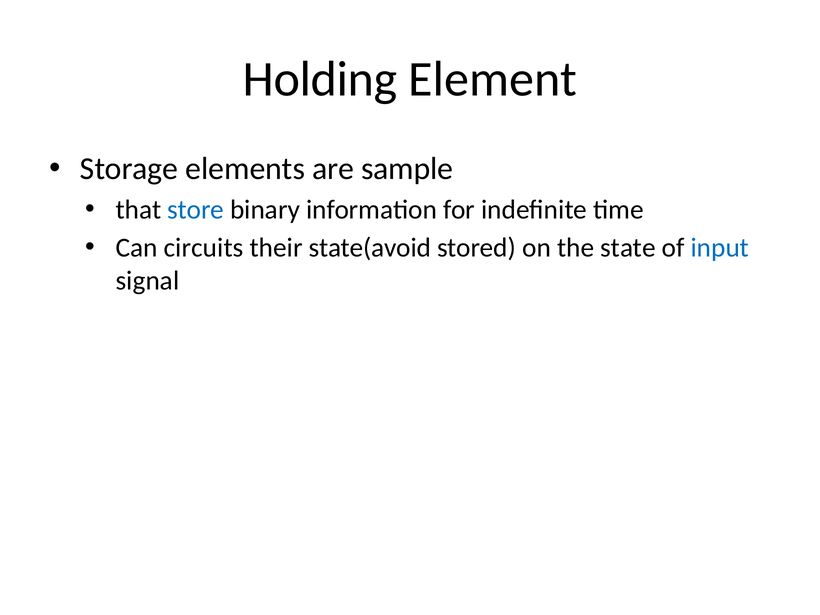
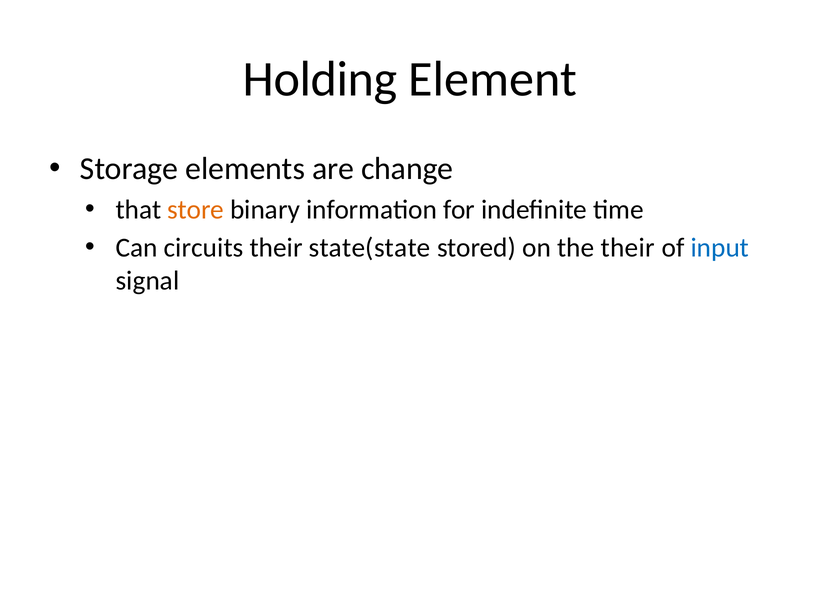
sample: sample -> change (407, 169)
store colour: blue -> orange (196, 210)
state(avoid: state(avoid -> state(state (370, 248)
the state: state -> their (628, 248)
